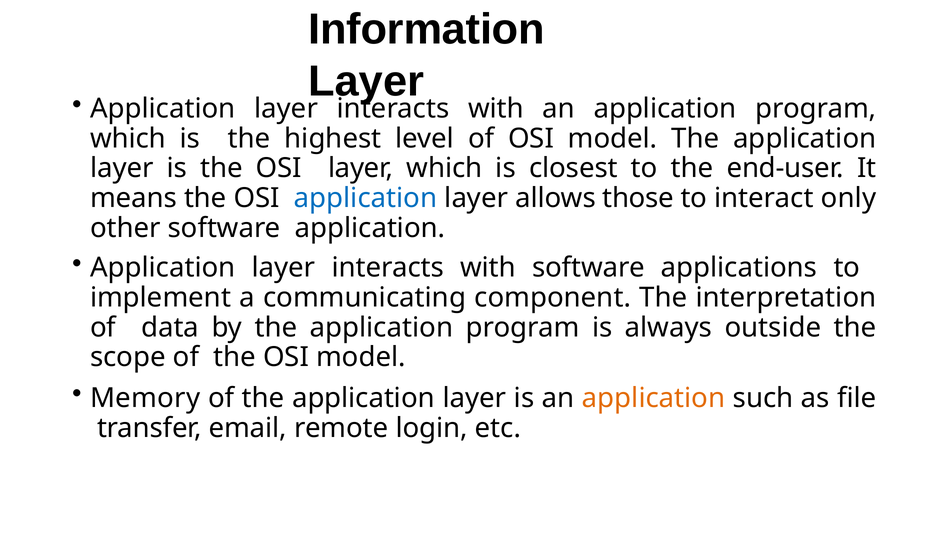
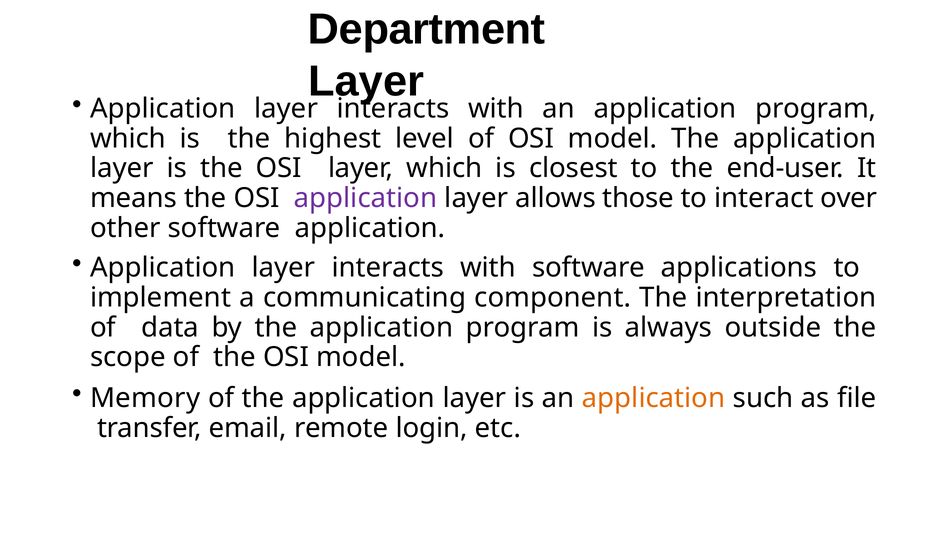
Information: Information -> Department (427, 29)
application colour: blue -> purple (366, 198)
only: only -> over (849, 198)
